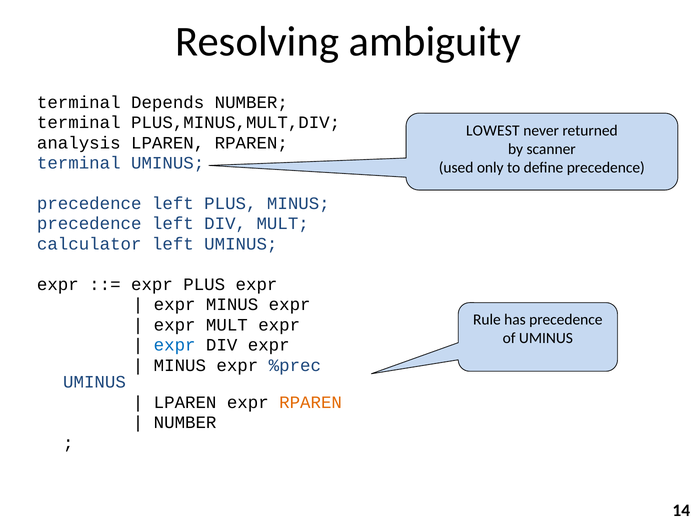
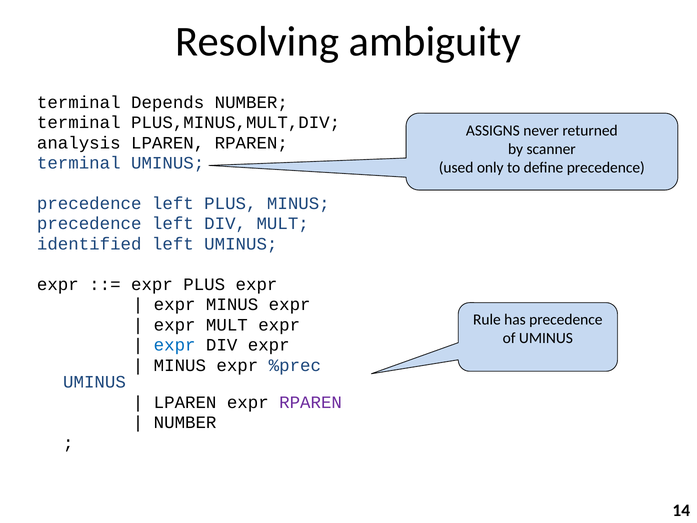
LOWEST: LOWEST -> ASSIGNS (493, 131)
calculator: calculator -> identified (89, 244)
RPAREN colour: orange -> purple (311, 402)
